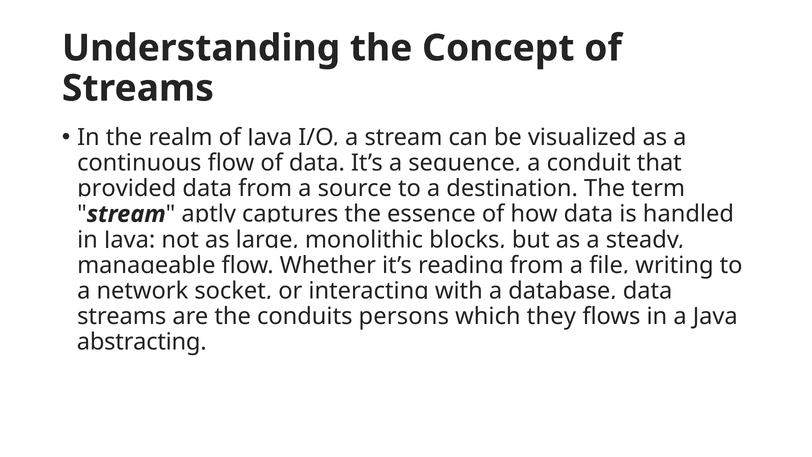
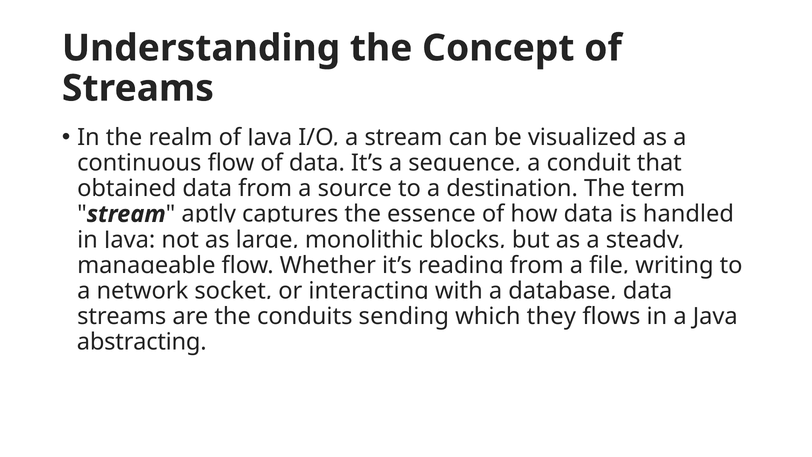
provided: provided -> obtained (127, 188)
persons: persons -> sending (404, 316)
